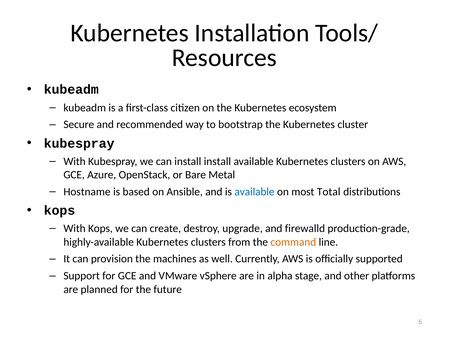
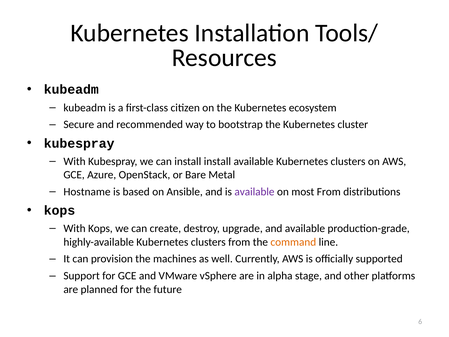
available colour: blue -> purple (254, 192)
most Total: Total -> From (329, 192)
and firewalld: firewalld -> available (305, 228)
